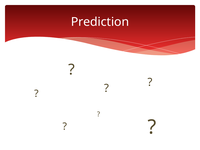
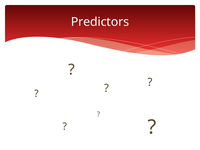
Prediction: Prediction -> Predictors (100, 22)
